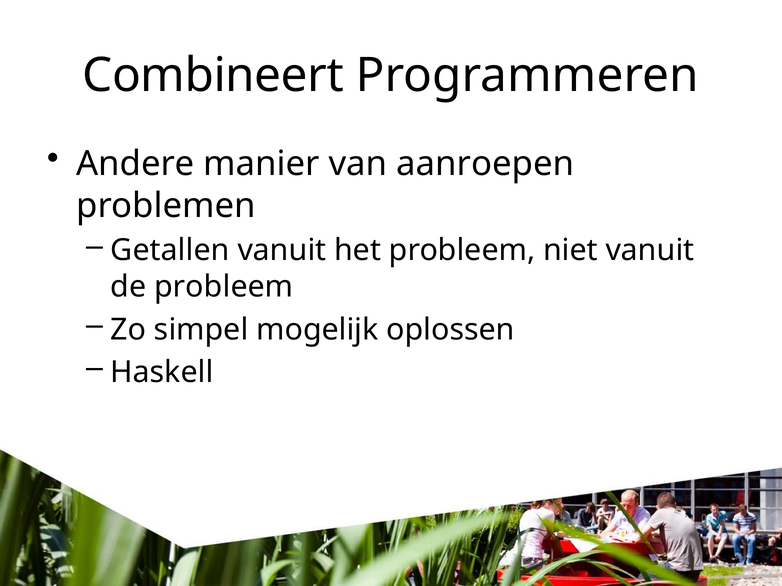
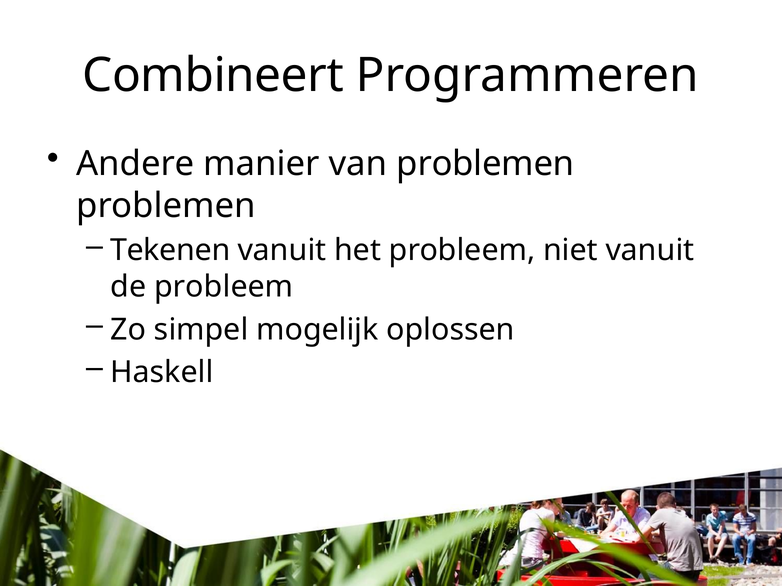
van aanroepen: aanroepen -> problemen (485, 164)
Getallen: Getallen -> Tekenen (170, 251)
